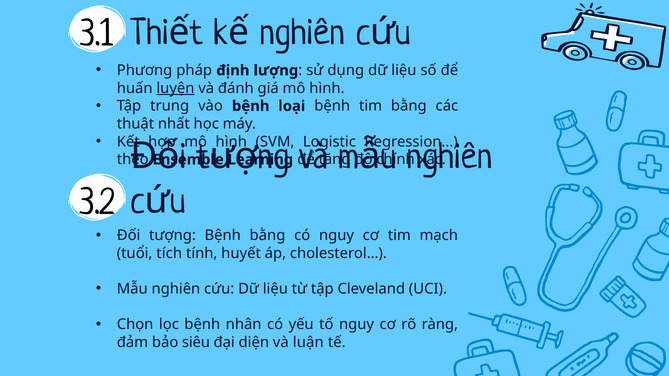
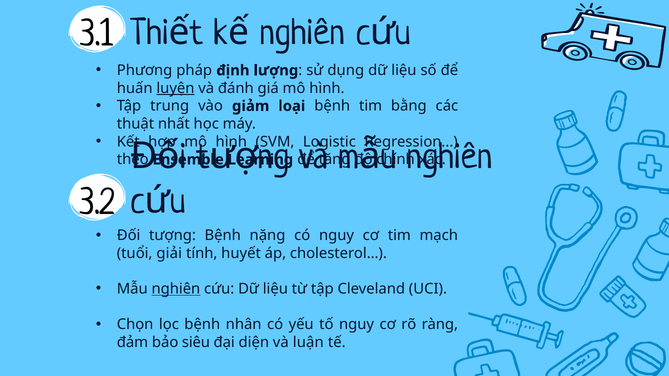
vào bệnh: bệnh -> giảm (251, 106)
Bệnh bằng: bằng -> nặng (268, 236)
tích: tích -> giải (169, 254)
nghiên underline: none -> present (176, 289)
